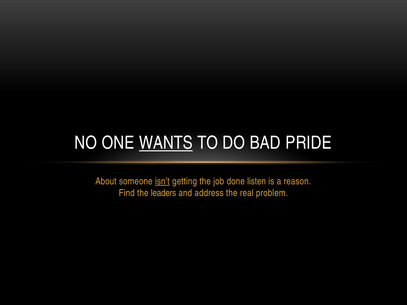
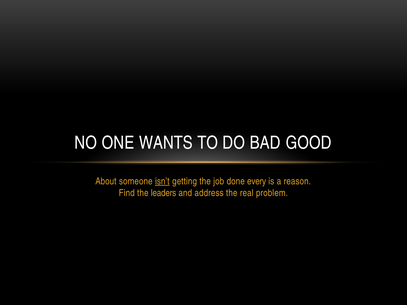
WANTS underline: present -> none (166, 143)
PRIDE: PRIDE -> GOOD (309, 143)
listen: listen -> every (257, 181)
